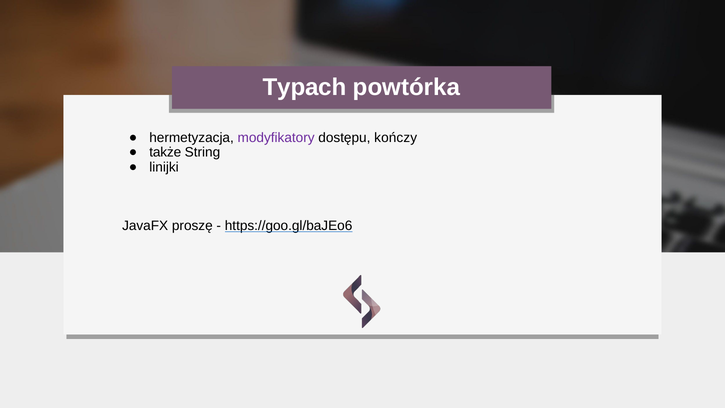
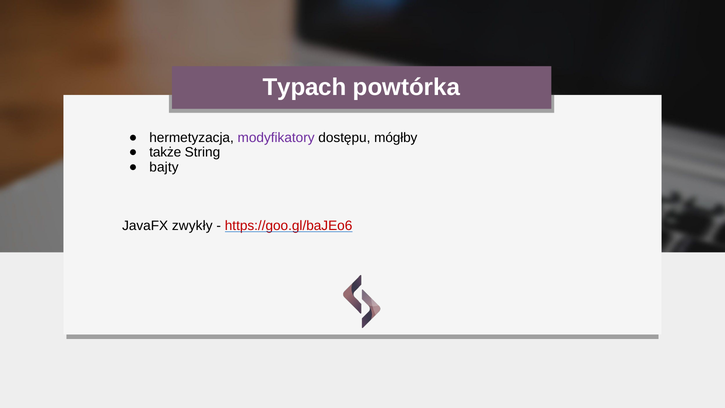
kończy: kończy -> mógłby (396, 138)
linijki: linijki -> bajty (164, 167)
proszę: proszę -> zwykły (192, 226)
https://goo.gl/baJEo6 colour: black -> red (289, 226)
